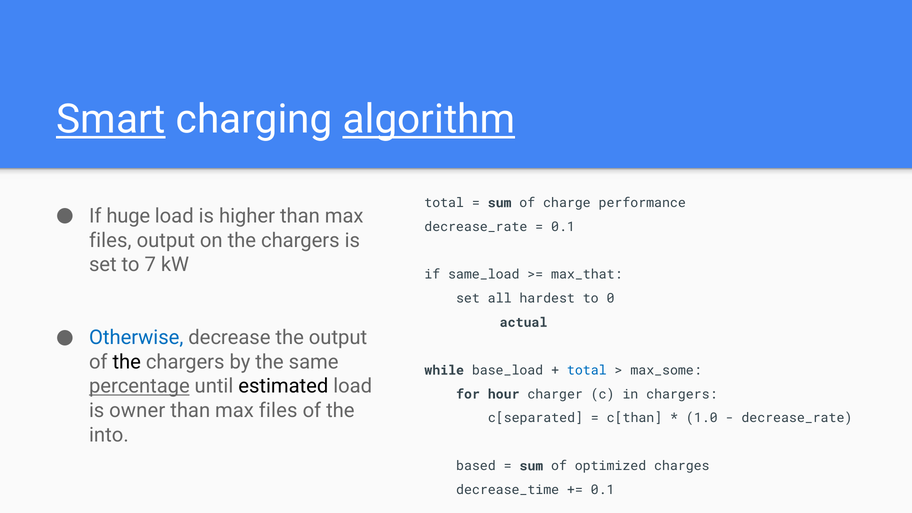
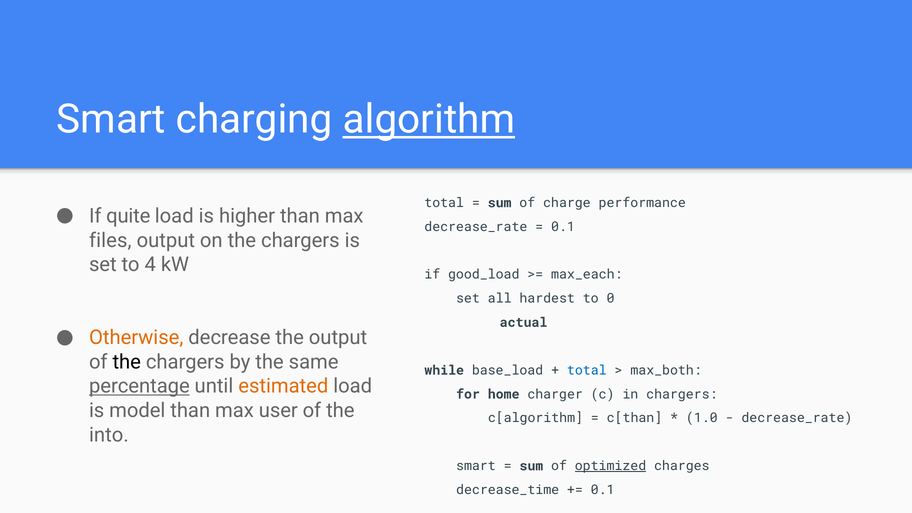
Smart underline: present -> none (111, 120)
huge: huge -> quite (128, 216)
7: 7 -> 4 (150, 265)
same_load: same_load -> good_load (484, 275)
max_that: max_that -> max_each (587, 275)
Otherwise colour: blue -> orange (136, 338)
max_some: max_some -> max_both (666, 370)
estimated colour: black -> orange (283, 386)
hour: hour -> home (504, 394)
owner: owner -> model (137, 411)
files: files -> user (278, 411)
c[separated: c[separated -> c[algorithm (535, 418)
based: based -> smart (476, 466)
optimized underline: none -> present (611, 466)
